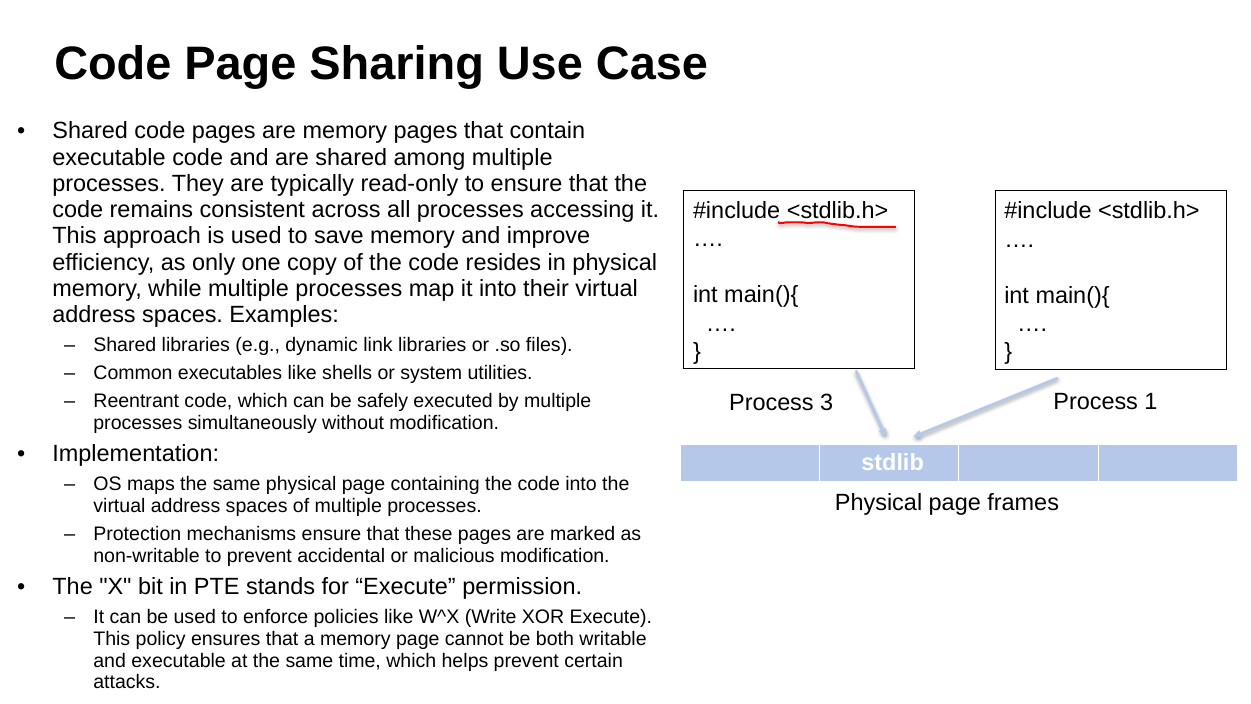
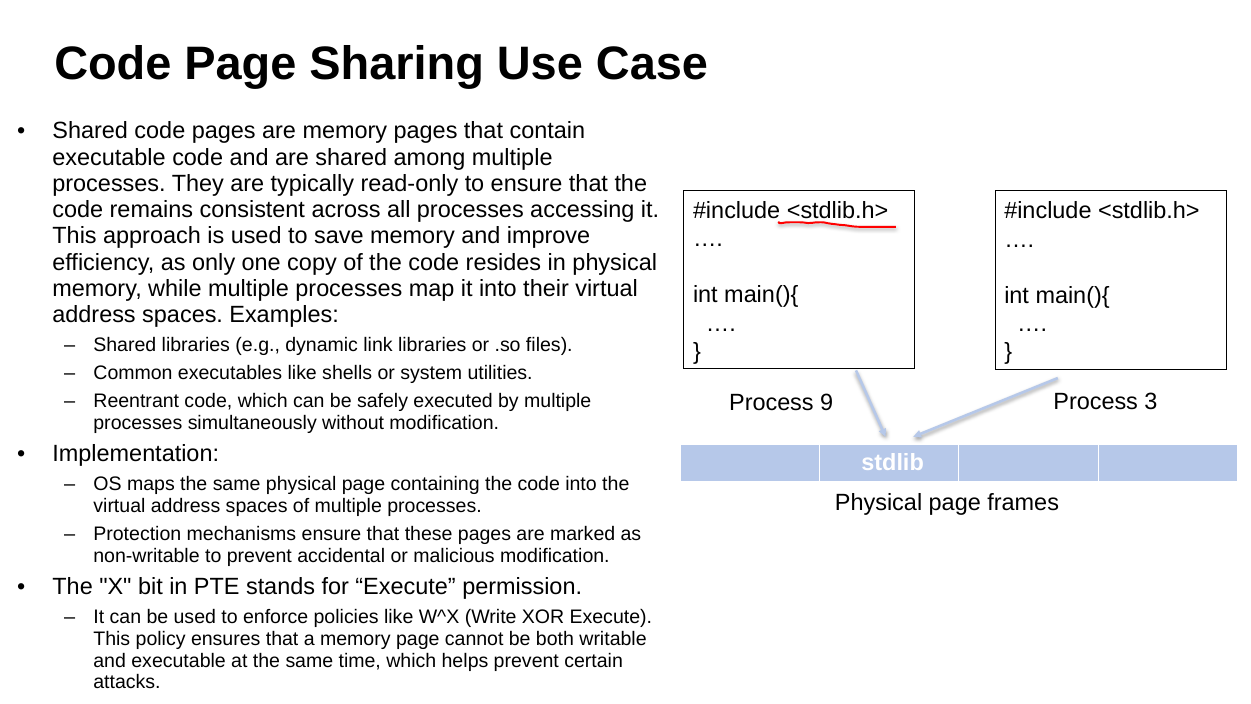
1: 1 -> 3 (1151, 401)
3: 3 -> 9 (827, 403)
